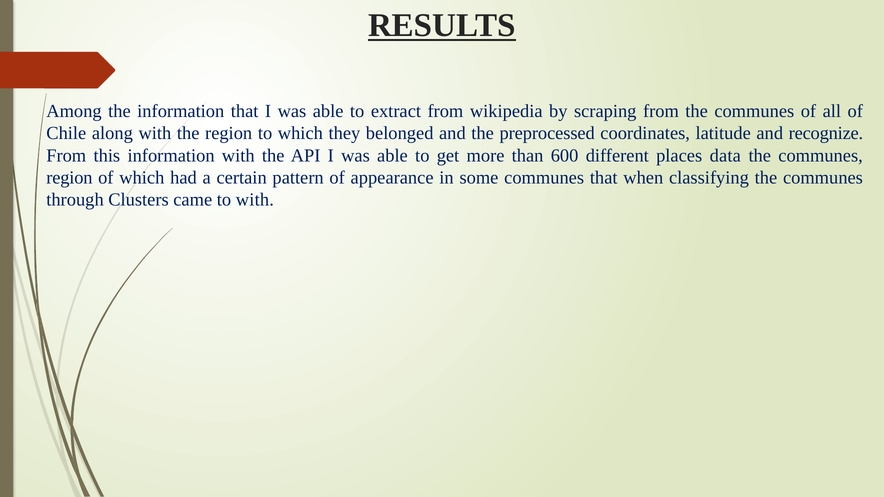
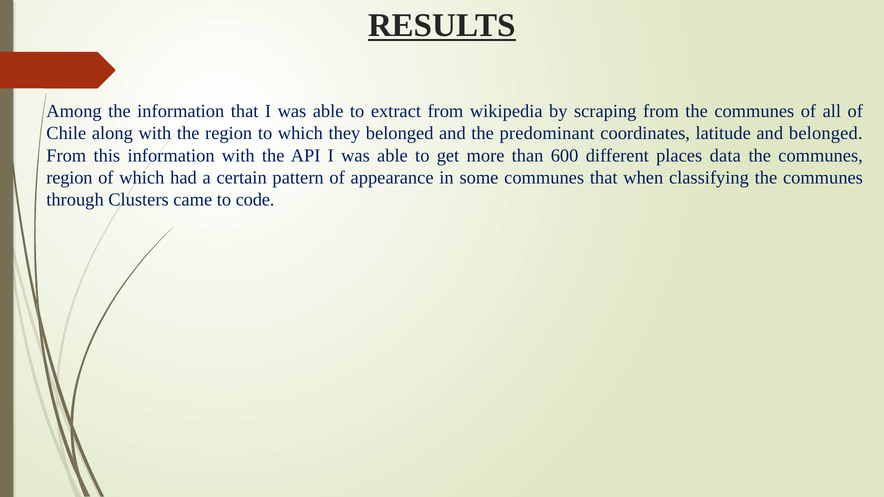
preprocessed: preprocessed -> predominant (547, 133)
and recognize: recognize -> belonged (826, 133)
to with: with -> code (255, 200)
